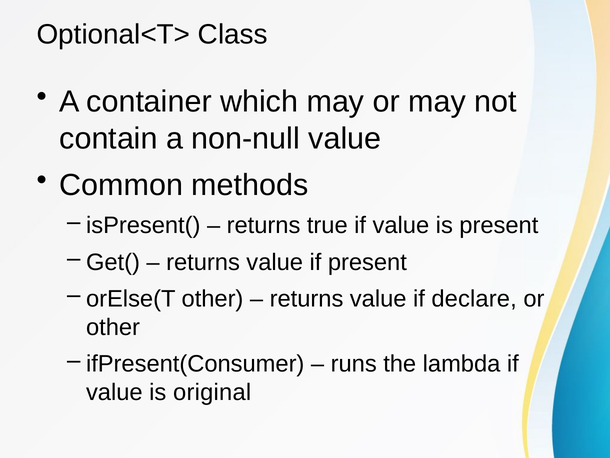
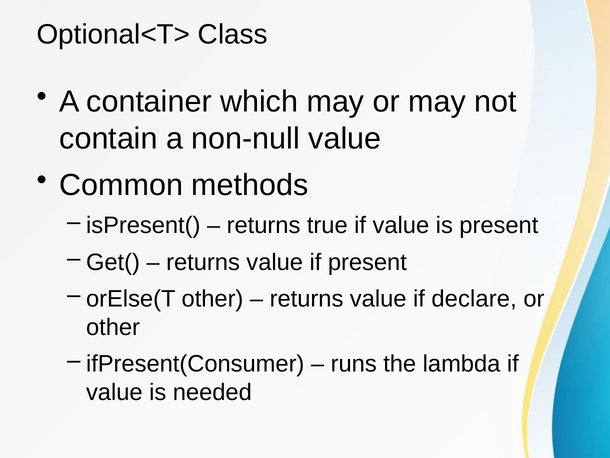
original: original -> needed (212, 392)
